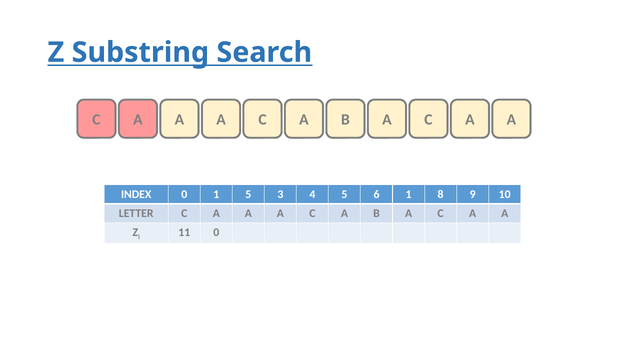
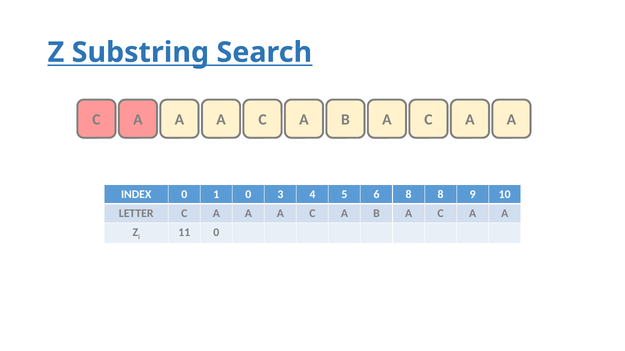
1 5: 5 -> 0 (248, 195)
6 1: 1 -> 8 (409, 195)
